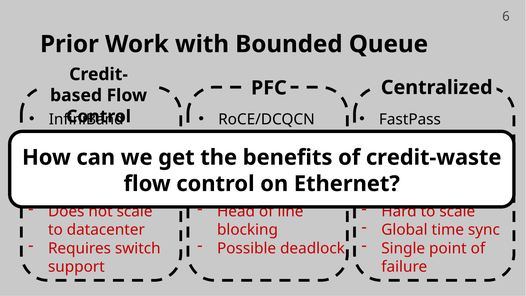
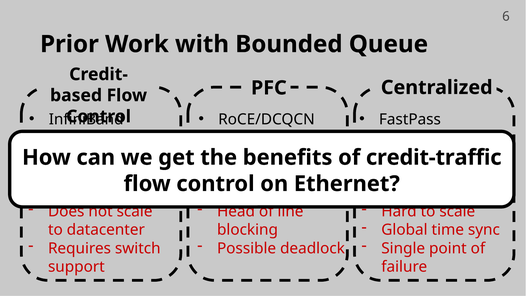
credit-waste: credit-waste -> credit-traffic (434, 157)
